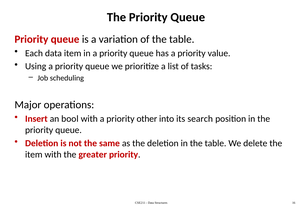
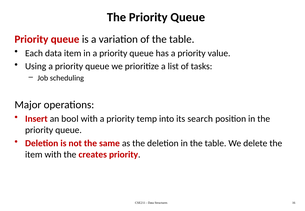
other: other -> temp (147, 119)
greater: greater -> creates (93, 155)
